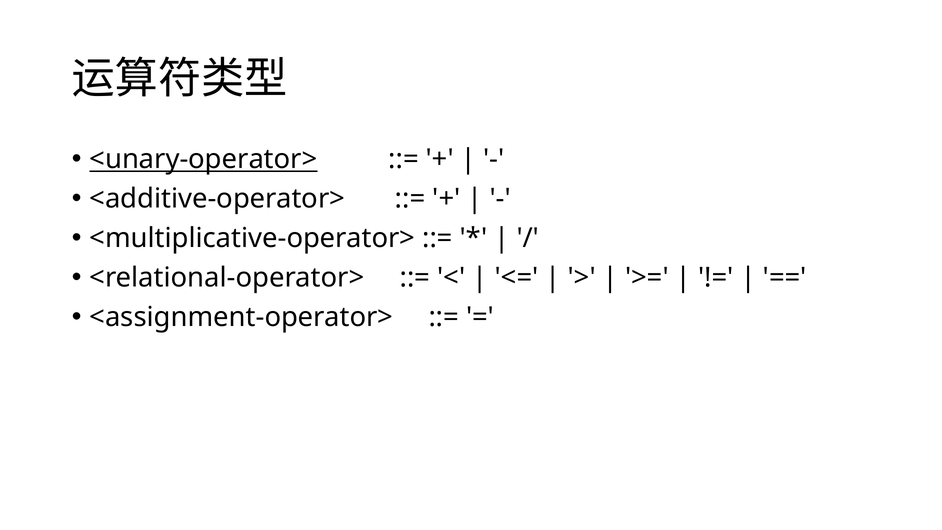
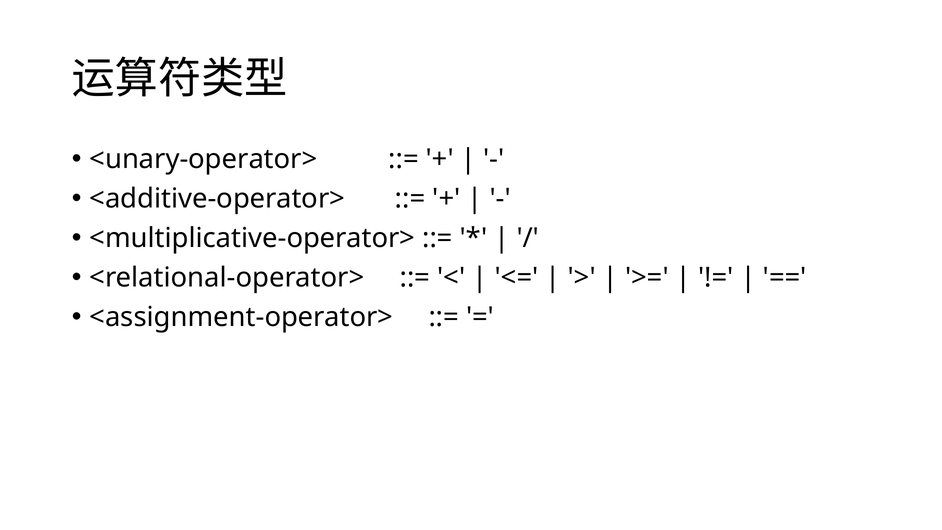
<unary-operator> underline: present -> none (203, 159)
